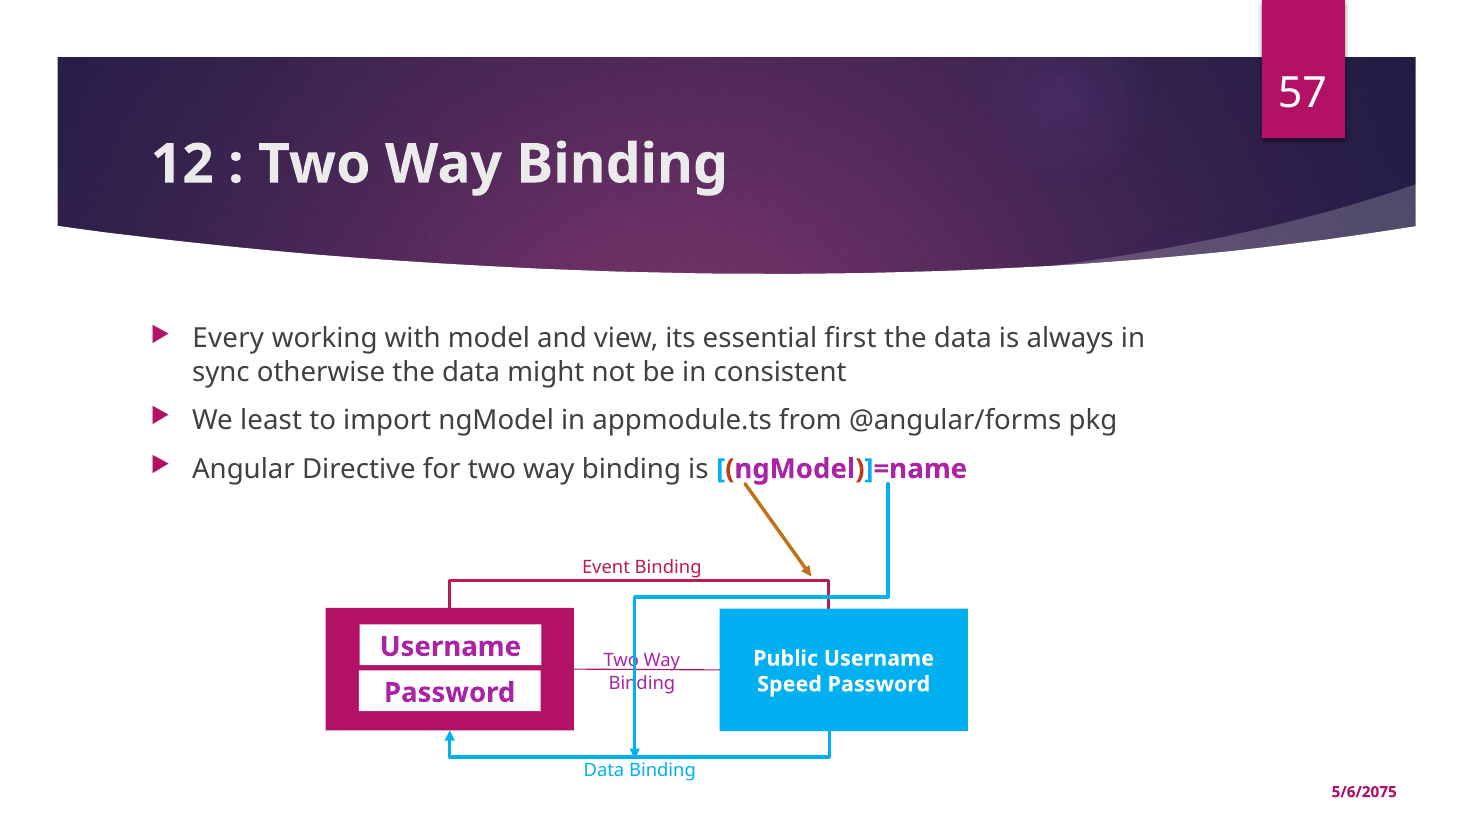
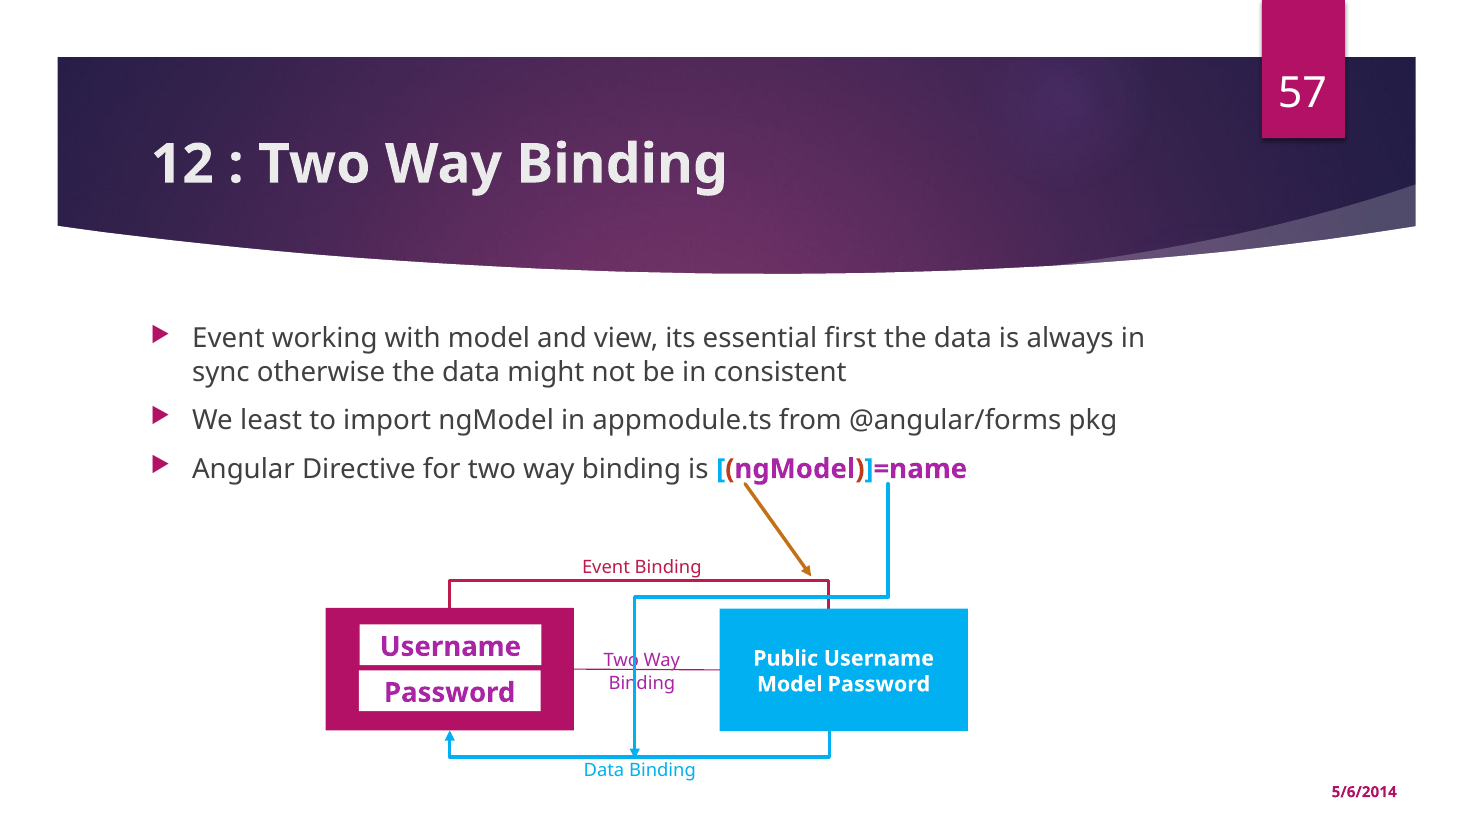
Every: Every -> Event (228, 339)
Speed: Speed -> Model (790, 684)
5/6/2075: 5/6/2075 -> 5/6/2014 (1364, 792)
